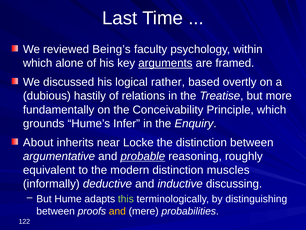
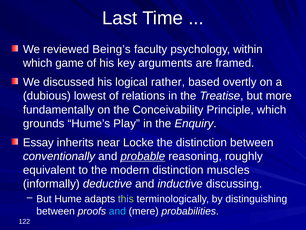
alone: alone -> game (70, 63)
arguments underline: present -> none (165, 63)
hastily: hastily -> lowest (90, 96)
Infer: Infer -> Play (127, 123)
About: About -> Essay (38, 142)
argumentative: argumentative -> conventionally (59, 156)
and colour: yellow -> light blue (117, 211)
